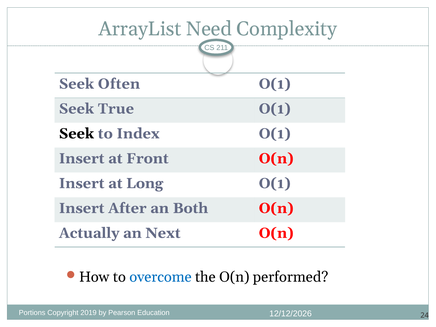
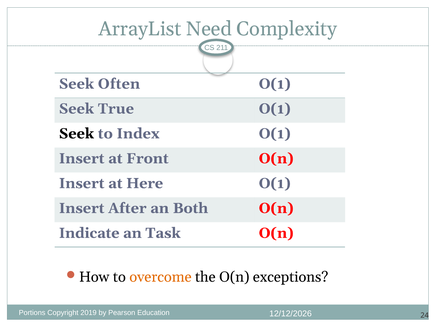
Long: Long -> Here (145, 183)
Actually: Actually -> Indicate (89, 233)
Next: Next -> Task (163, 233)
overcome colour: blue -> orange (160, 277)
performed: performed -> exceptions (291, 277)
